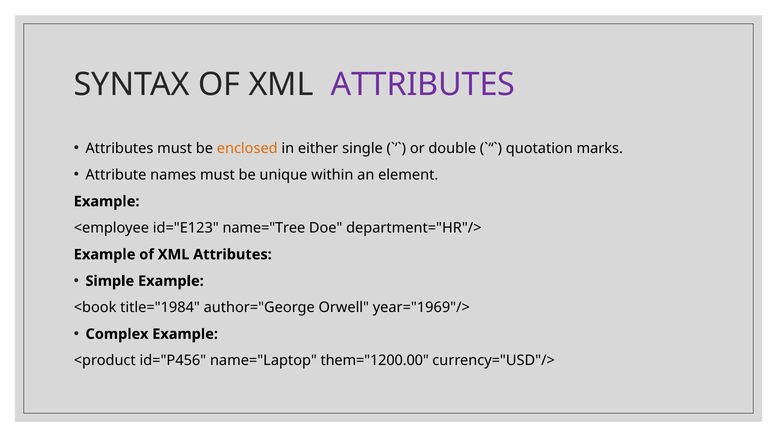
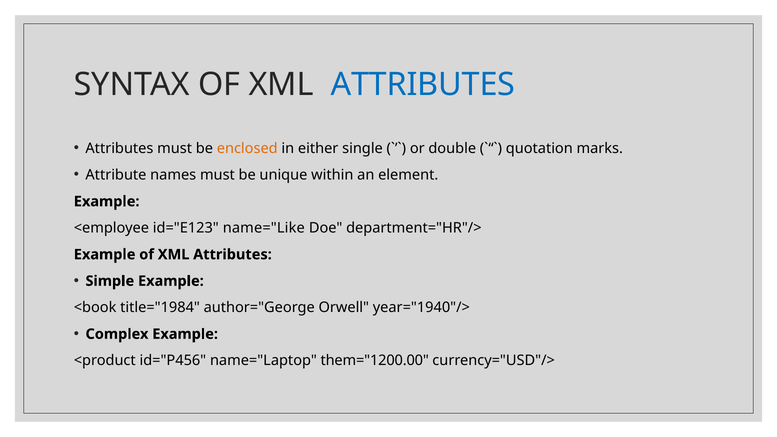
ATTRIBUTES colour: purple -> blue (423, 84)
name="Tree: name="Tree -> name="Like (264, 228)
year="1969"/>: year="1969"/> -> year="1940"/> (421, 308)
